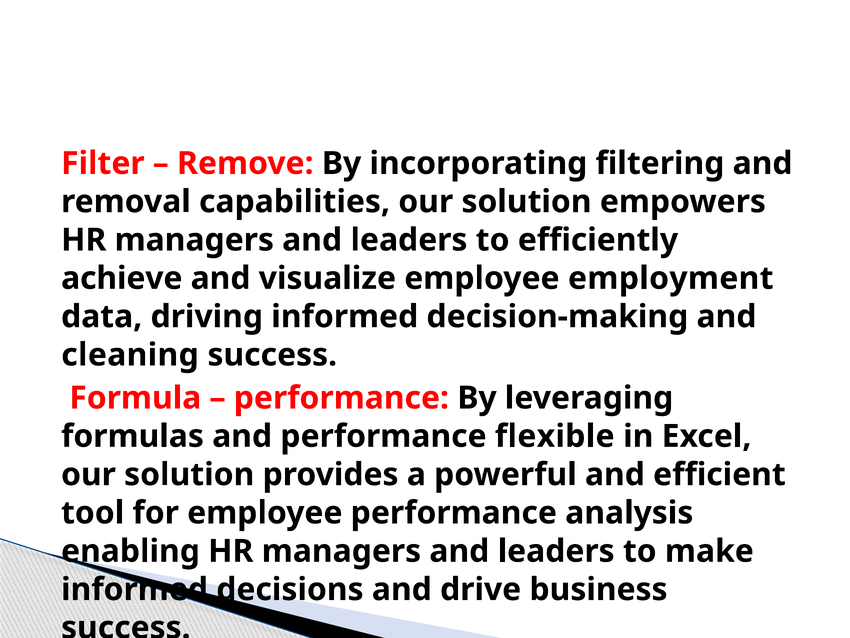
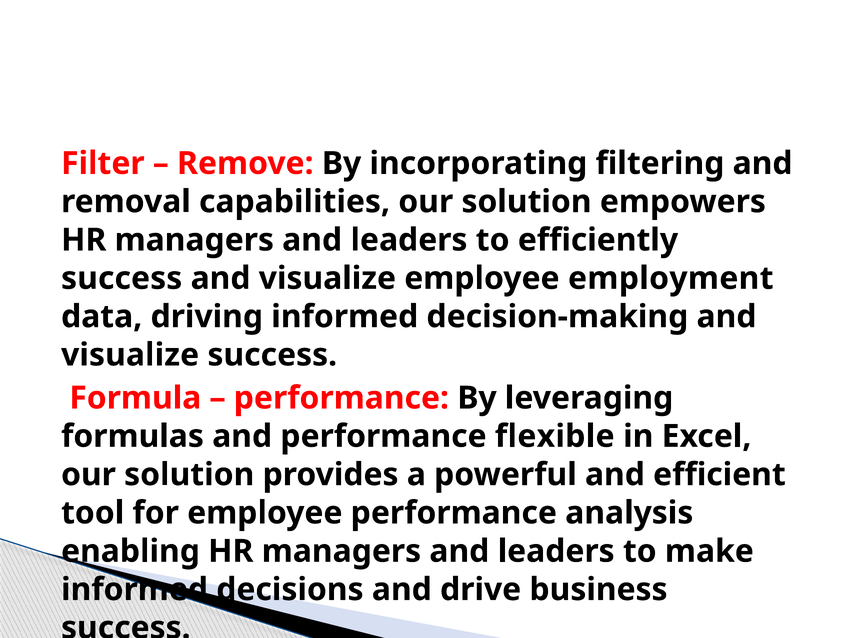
achieve: achieve -> success (122, 278)
cleaning: cleaning -> visualize (130, 355)
